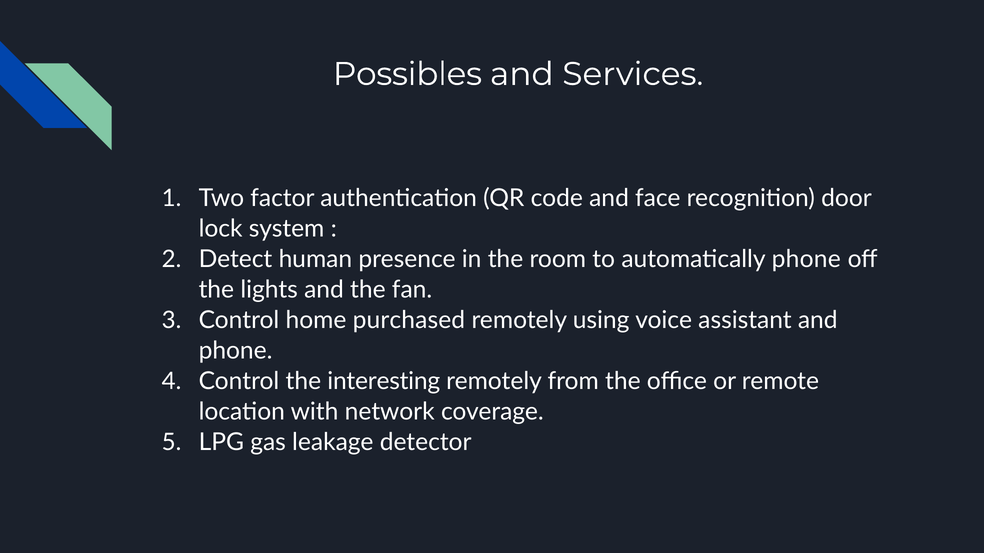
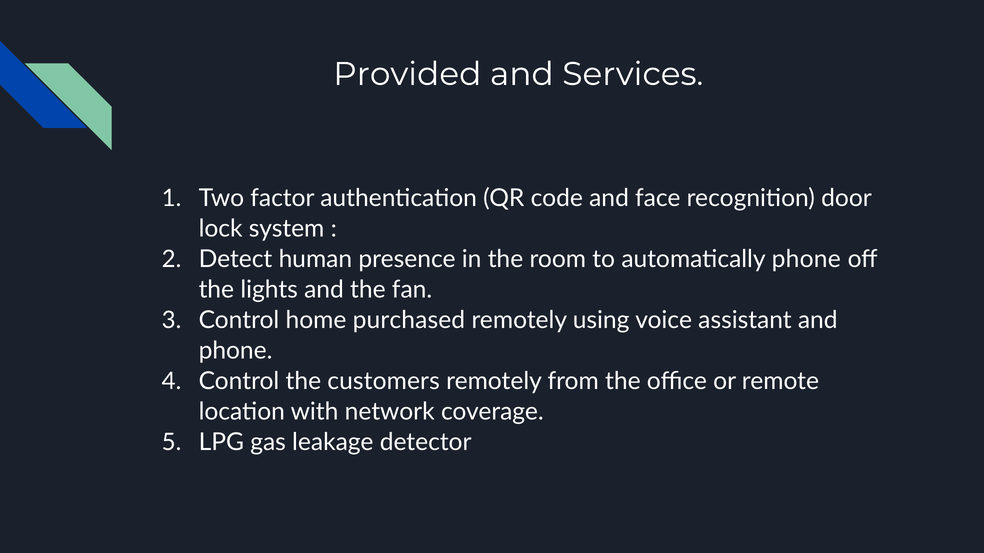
Possibles: Possibles -> Provided (407, 74)
interesting: interesting -> customers (384, 382)
